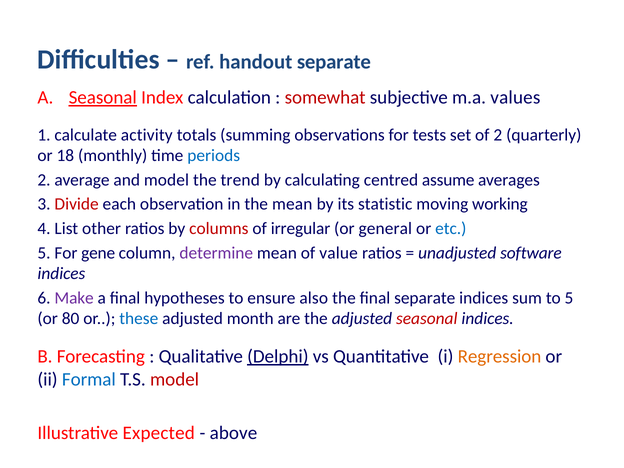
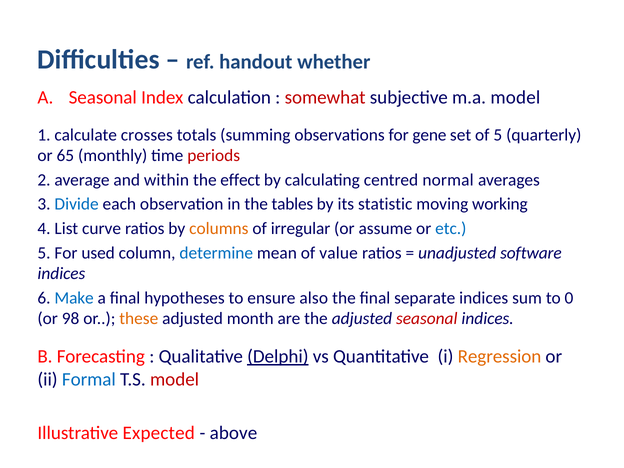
handout separate: separate -> whether (334, 62)
Seasonal underline: present -> none (103, 98)
m.a values: values -> model (515, 98)
activity: activity -> crosses (147, 135)
tests: tests -> gene (429, 135)
of 2: 2 -> 5 (498, 135)
18: 18 -> 65 (65, 156)
periods colour: blue -> red (214, 156)
and model: model -> within (166, 180)
trend: trend -> effect (240, 180)
assume: assume -> normal (448, 180)
Divide colour: red -> blue (77, 204)
the mean: mean -> tables (292, 204)
other: other -> curve (102, 229)
columns colour: red -> orange (219, 229)
general: general -> assume (385, 229)
gene: gene -> used (98, 253)
determine colour: purple -> blue (216, 253)
Make colour: purple -> blue (74, 298)
to 5: 5 -> 0 (569, 298)
80: 80 -> 98 (71, 319)
these colour: blue -> orange (139, 319)
